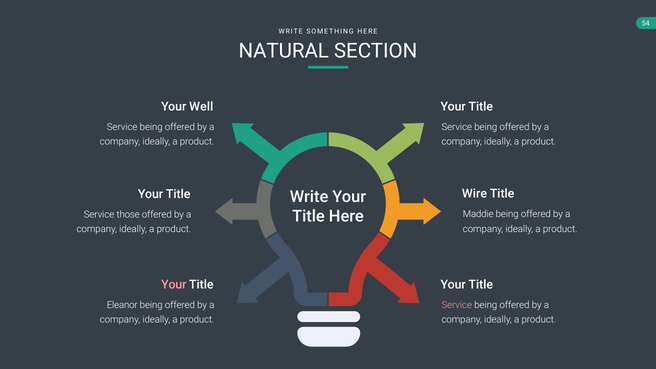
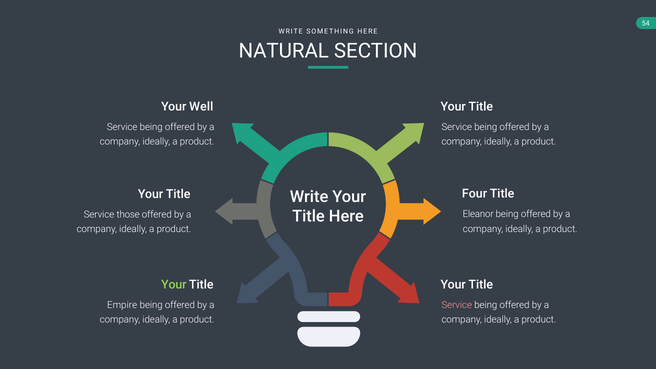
Wire: Wire -> Four (475, 194)
Maddie: Maddie -> Eleanor (478, 214)
Your colour: pink -> light green (174, 285)
Eleanor: Eleanor -> Empire (122, 305)
